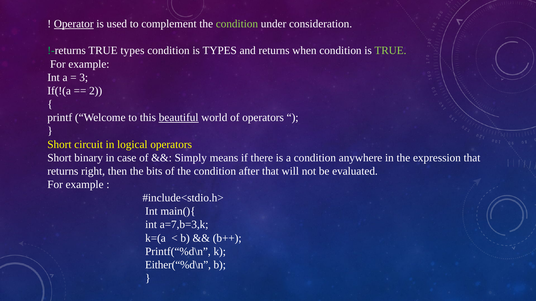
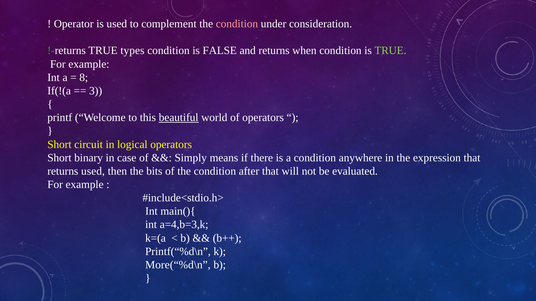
Operator underline: present -> none (74, 24)
condition colour: light green -> pink (237, 24)
is TYPES: TYPES -> FALSE (220, 51)
3: 3 -> 8 (84, 78)
2: 2 -> 3 (96, 91)
returns right: right -> used (93, 171)
a=7,b=3,k: a=7,b=3,k -> a=4,b=3,k (184, 225)
Either(“%d\n: Either(“%d\n -> More(“%d\n (178, 265)
